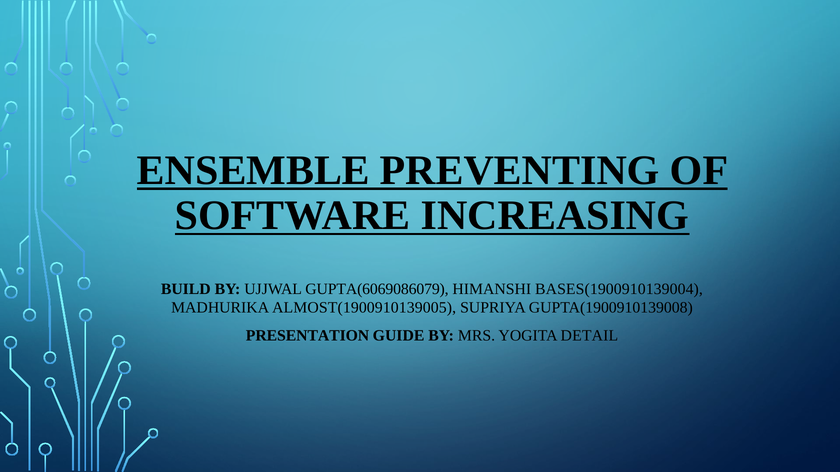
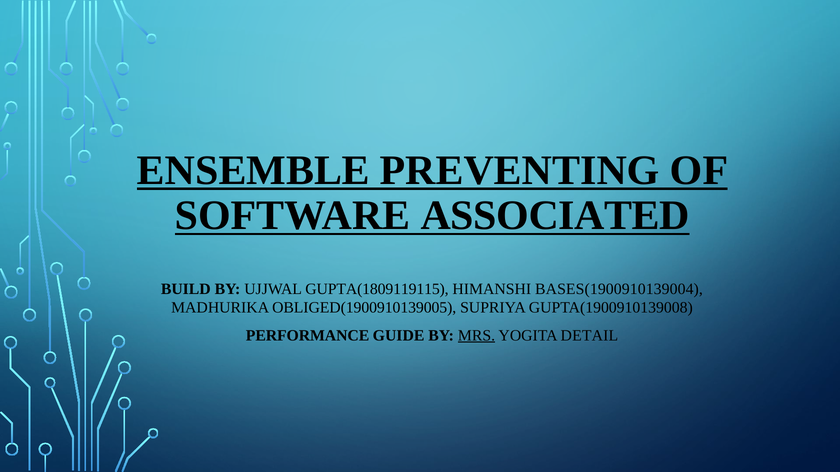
INCREASING: INCREASING -> ASSOCIATED (555, 216)
GUPTA(6069086079: GUPTA(6069086079 -> GUPTA(1809119115 (377, 289)
ALMOST(1900910139005: ALMOST(1900910139005 -> OBLIGED(1900910139005 (364, 308)
PRESENTATION: PRESENTATION -> PERFORMANCE (308, 336)
MRS underline: none -> present (477, 336)
